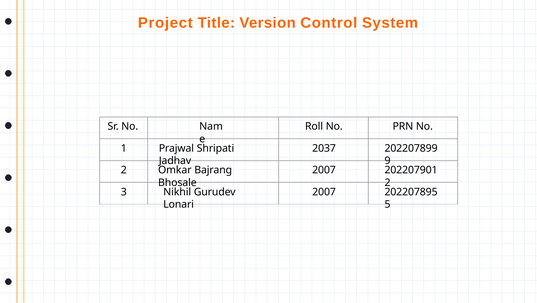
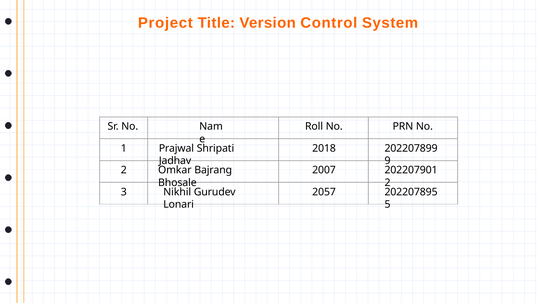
2037: 2037 -> 2018 (324, 148)
2007: 2007 -> 2057 (324, 192)
